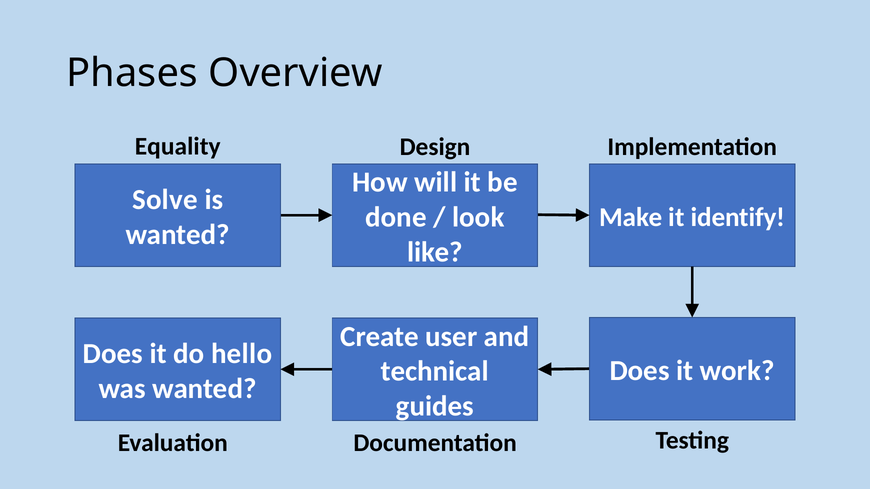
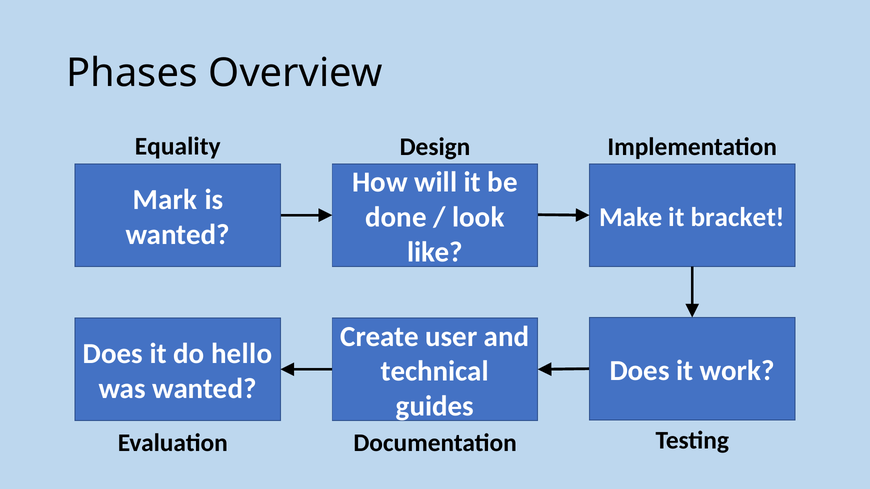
Solve: Solve -> Mark (165, 200)
identify: identify -> bracket (738, 217)
